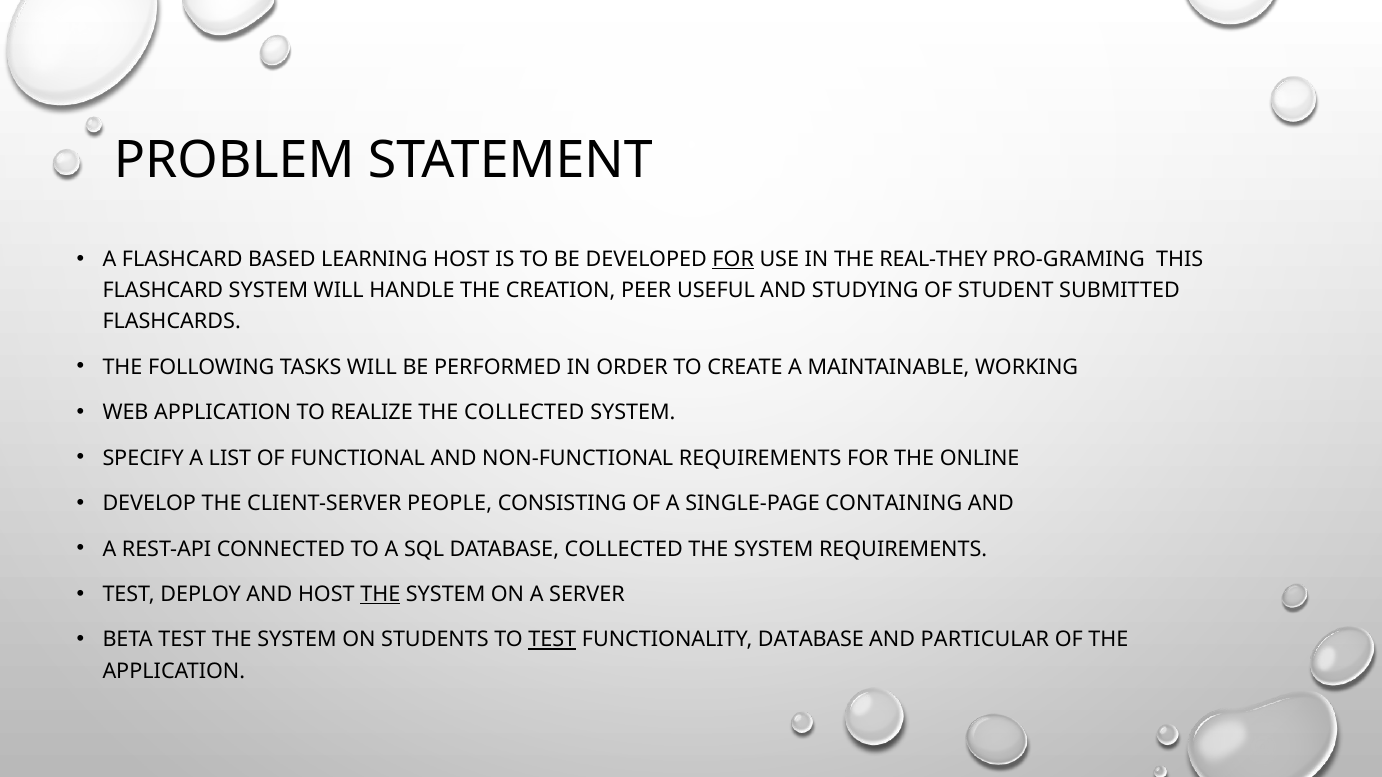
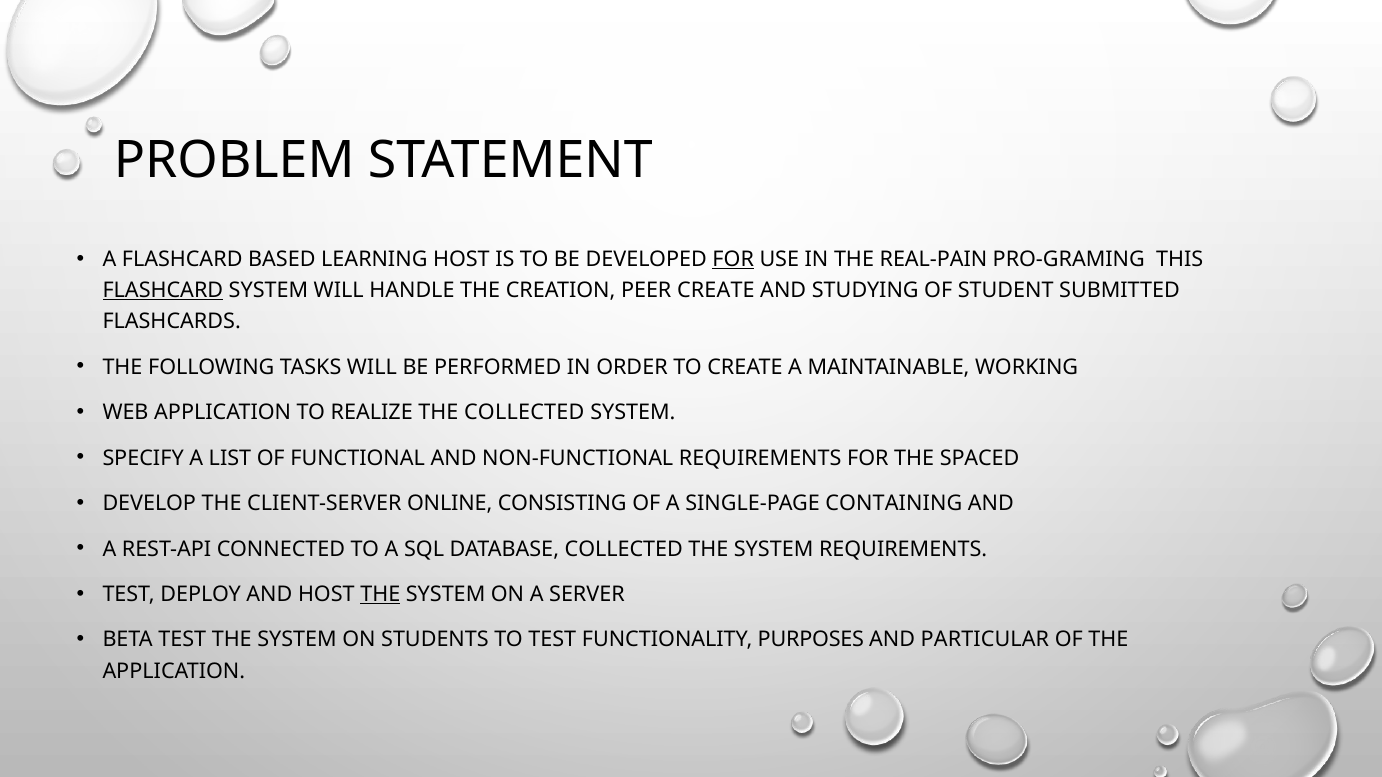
REAL-THEY: REAL-THEY -> REAL-PAIN (933, 259)
FLASHCARD underline: none -> present (163, 291)
PEER USEFUL: USEFUL -> CREATE (716, 291)
ONLINE: ONLINE -> SPACED (980, 458)
PEOPLE: PEOPLE -> ONLINE (450, 504)
TEST underline: present -> none (552, 640)
FUNCTIONALITY DATABASE: DATABASE -> PURPOSES (811, 640)
